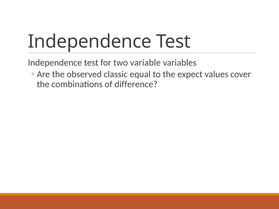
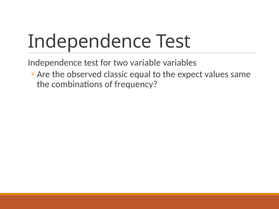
cover: cover -> same (241, 74)
difference: difference -> frequency (136, 84)
